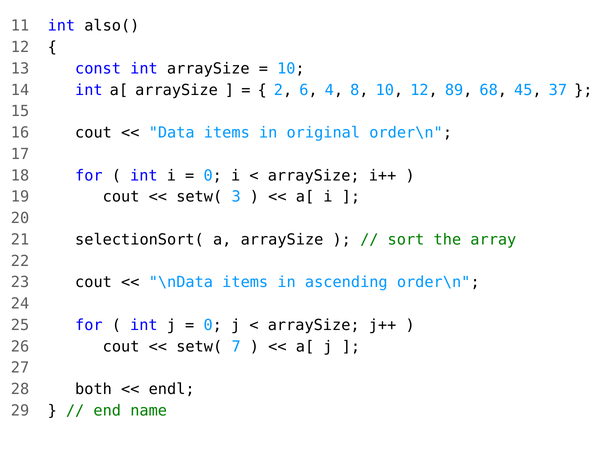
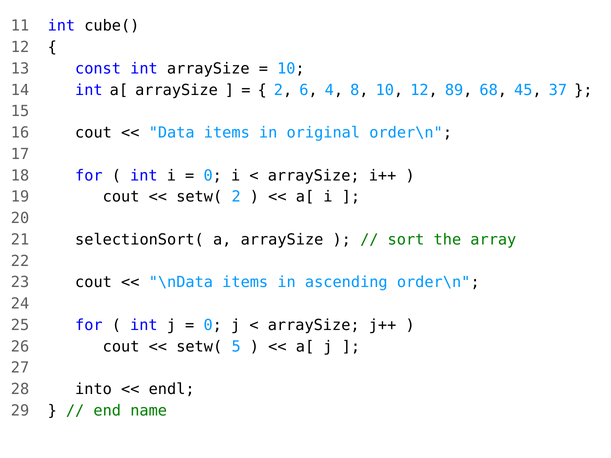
also(: also( -> cube( (112, 26)
setw( 3: 3 -> 2 (236, 197)
7: 7 -> 5 (236, 347)
both: both -> into (94, 389)
